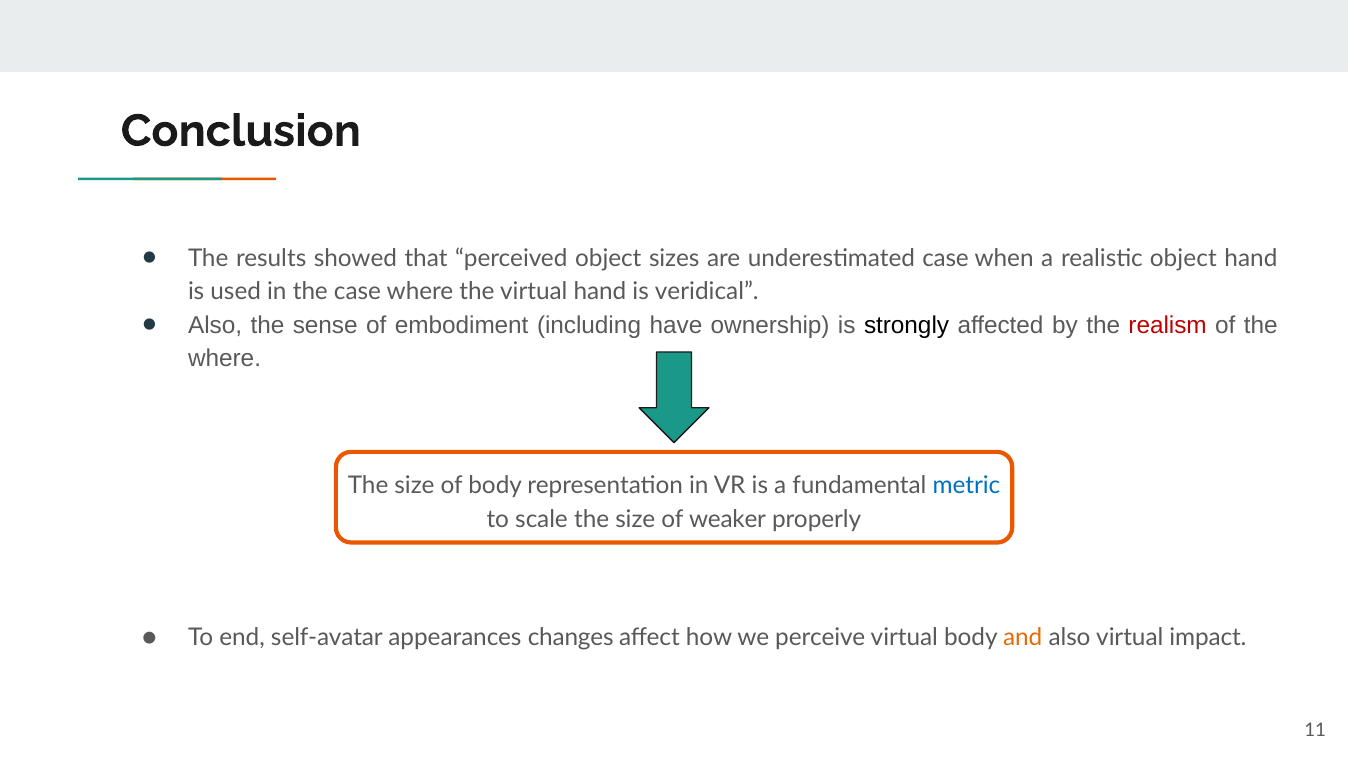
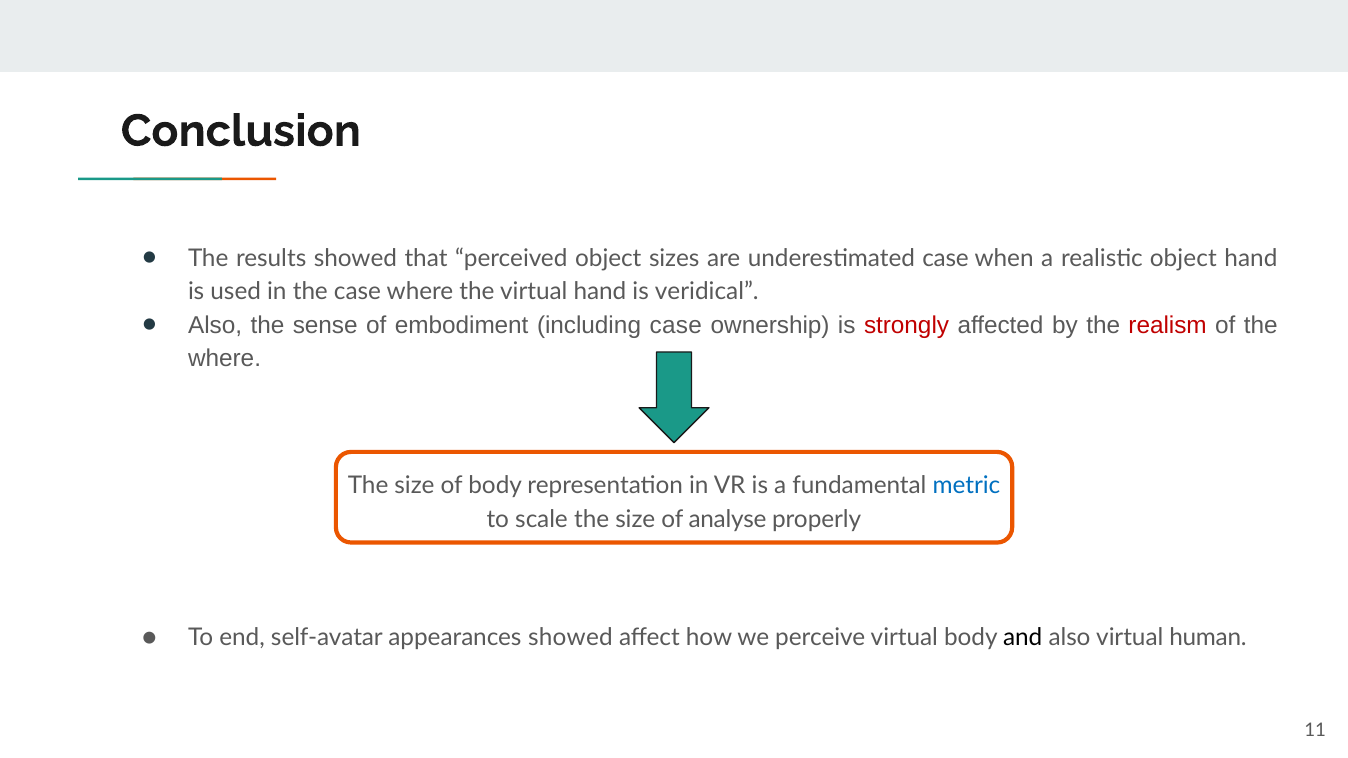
including have: have -> case (676, 325)
strongly colour: black -> red (907, 325)
weaker: weaker -> analyse (728, 520)
appearances changes: changes -> showed (570, 638)
and colour: orange -> black (1023, 638)
impact: impact -> human (1208, 638)
